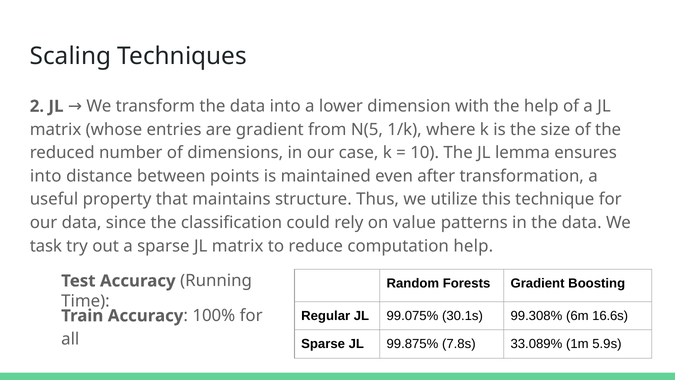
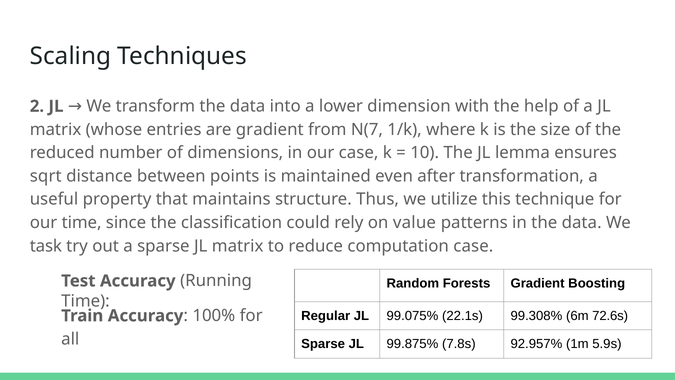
N(5: N(5 -> N(7 (367, 129)
into: into -> sqrt (46, 176)
our data: data -> time (82, 223)
computation help: help -> case (473, 246)
30.1s: 30.1s -> 22.1s (462, 316)
16.6s: 16.6s -> 72.6s (610, 316)
33.089%: 33.089% -> 92.957% (536, 344)
